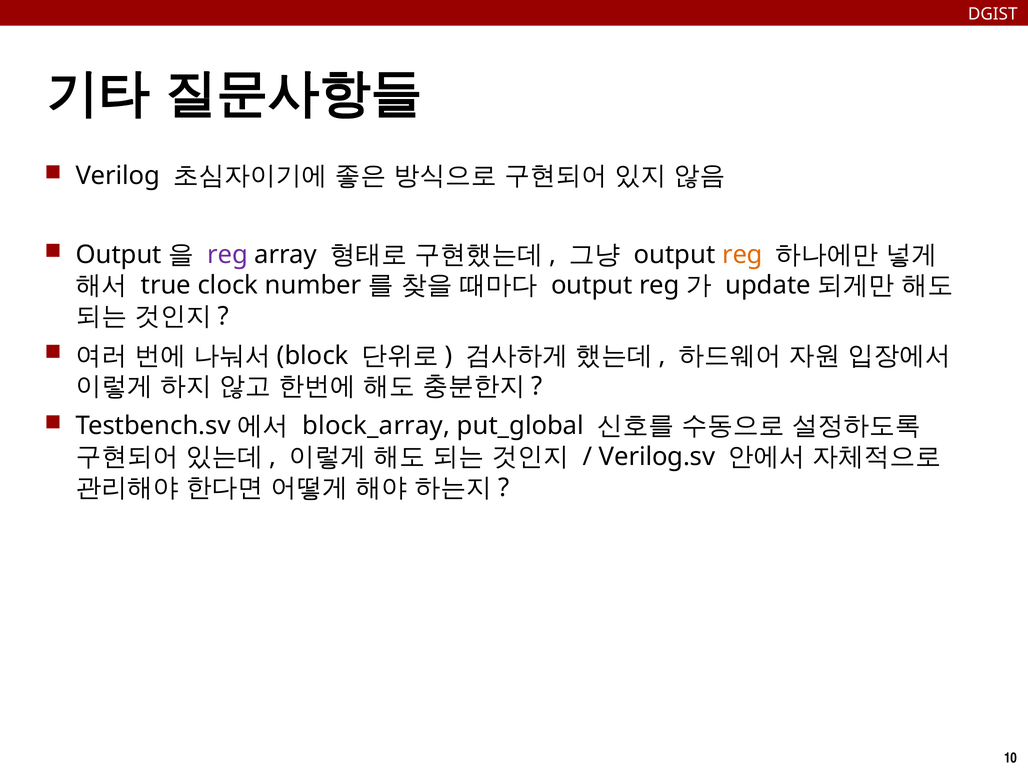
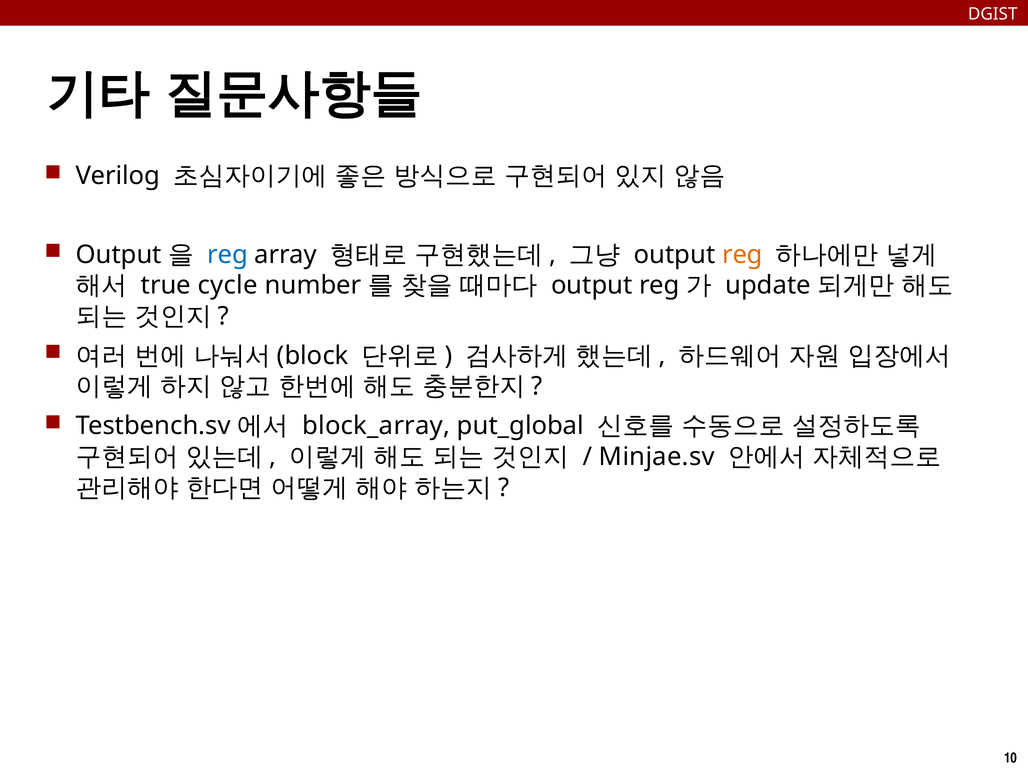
reg colour: purple -> blue (228, 255)
clock: clock -> cycle (228, 285)
Verilog.sv: Verilog.sv -> Minjae.sv (657, 457)
